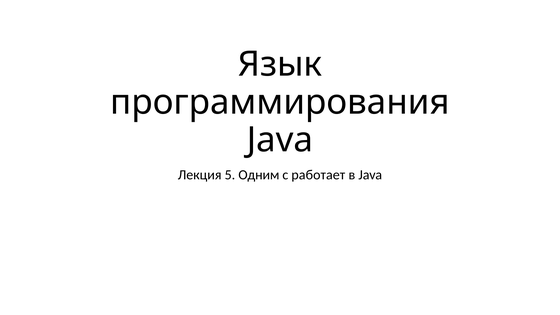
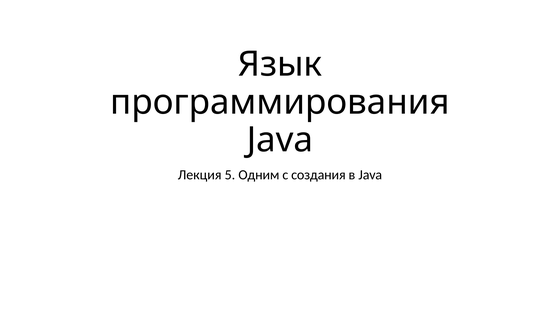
работает: работает -> создания (318, 175)
